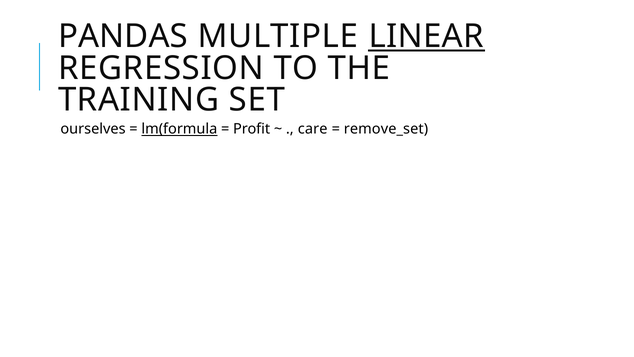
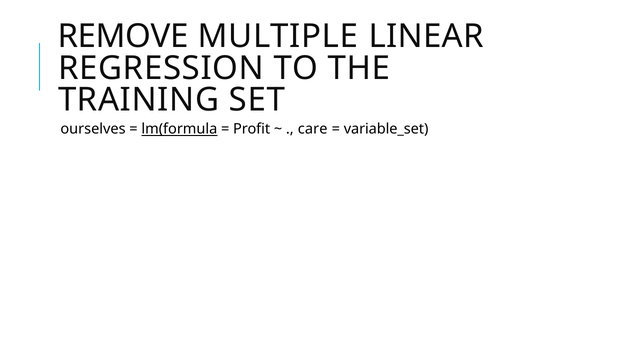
PANDAS: PANDAS -> REMOVE (123, 36)
LINEAR underline: present -> none (426, 36)
remove_set: remove_set -> variable_set (386, 129)
